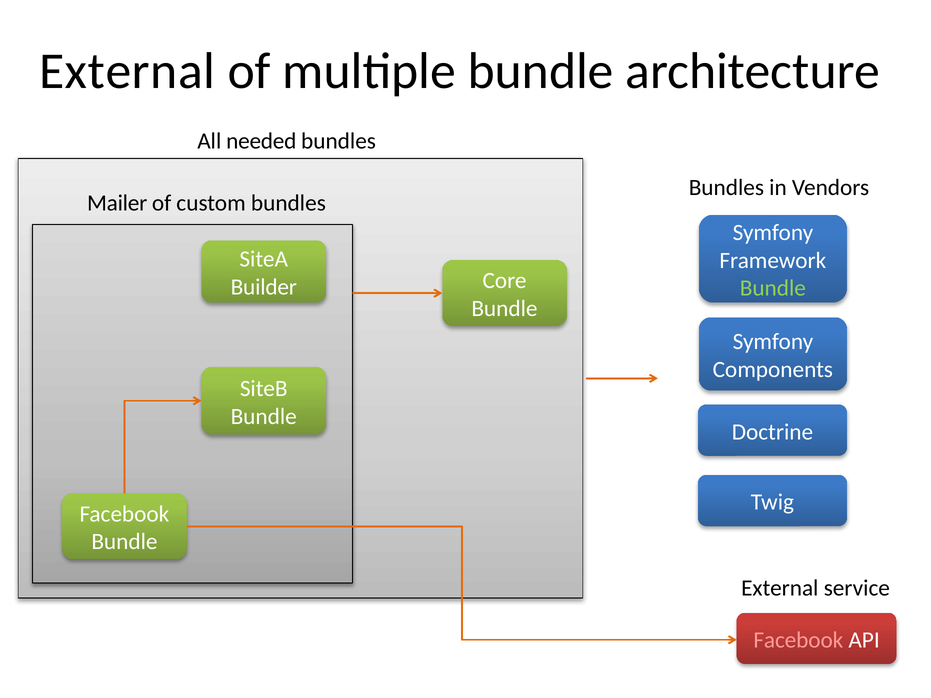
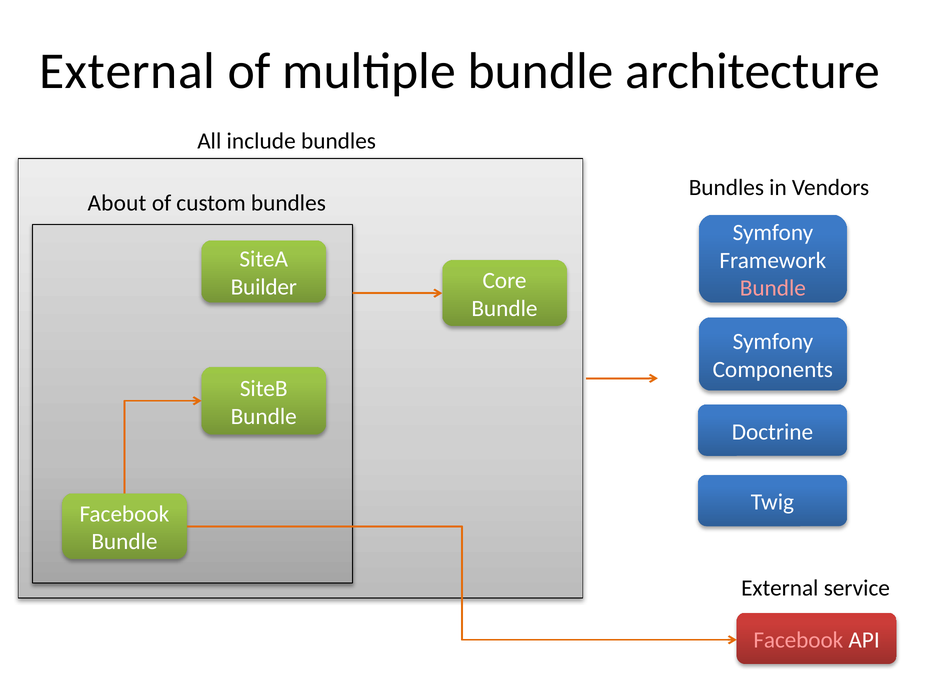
needed: needed -> include (261, 141)
Mailer: Mailer -> About (117, 203)
Bundle colour: light green -> pink (773, 288)
